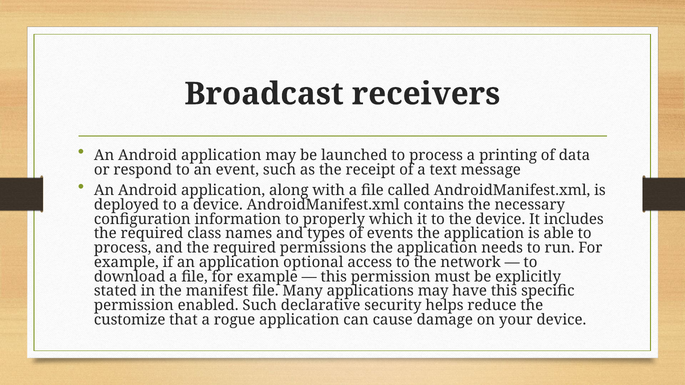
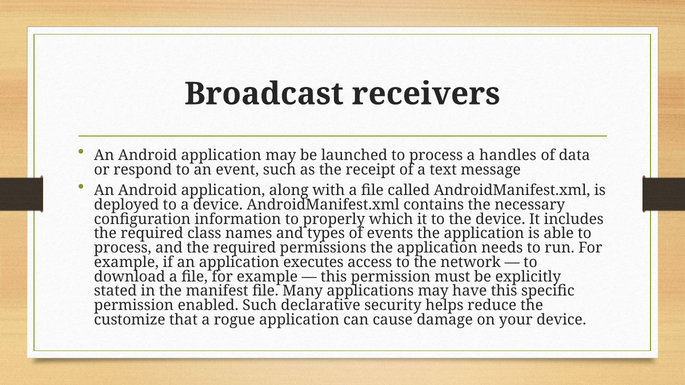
printing: printing -> handles (508, 156)
optional: optional -> executes (313, 262)
